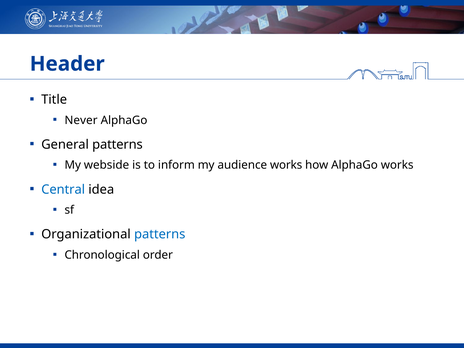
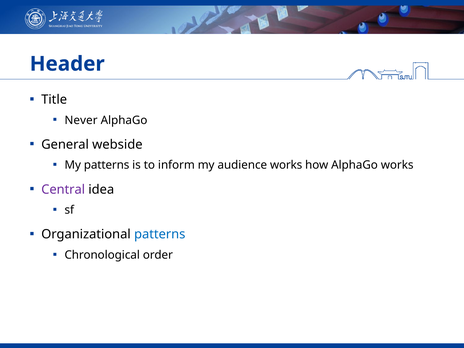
General patterns: patterns -> webside (117, 144)
My webside: webside -> patterns (107, 165)
Central colour: blue -> purple (63, 189)
